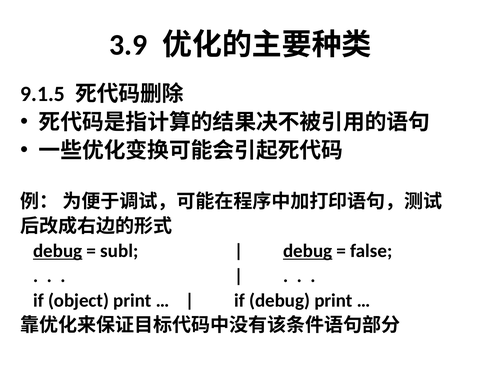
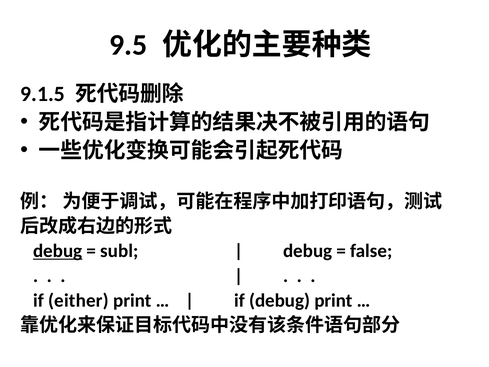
3.9: 3.9 -> 9.5 (128, 45)
debug underline: present -> none (308, 251)
object: object -> either (78, 300)
